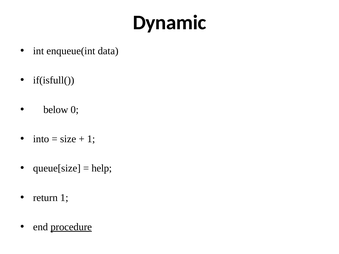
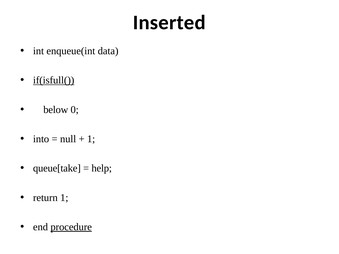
Dynamic: Dynamic -> Inserted (169, 23)
if(isfull( underline: none -> present (54, 80)
size: size -> null (68, 139)
queue[size: queue[size -> queue[take (57, 168)
